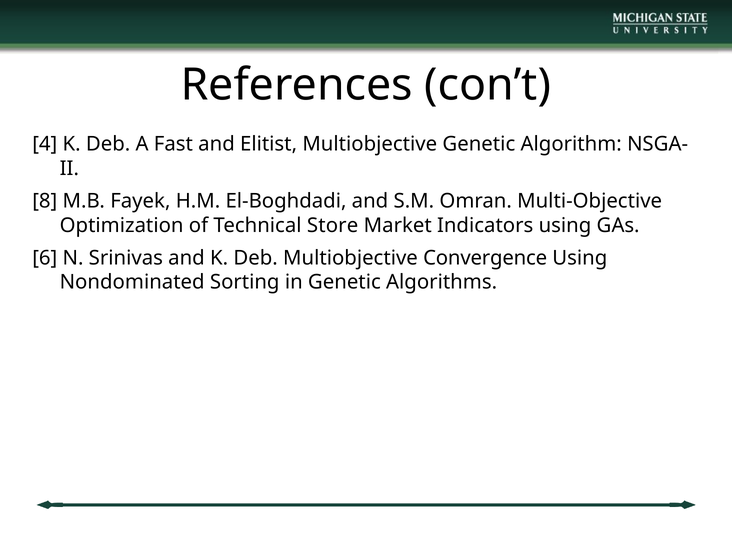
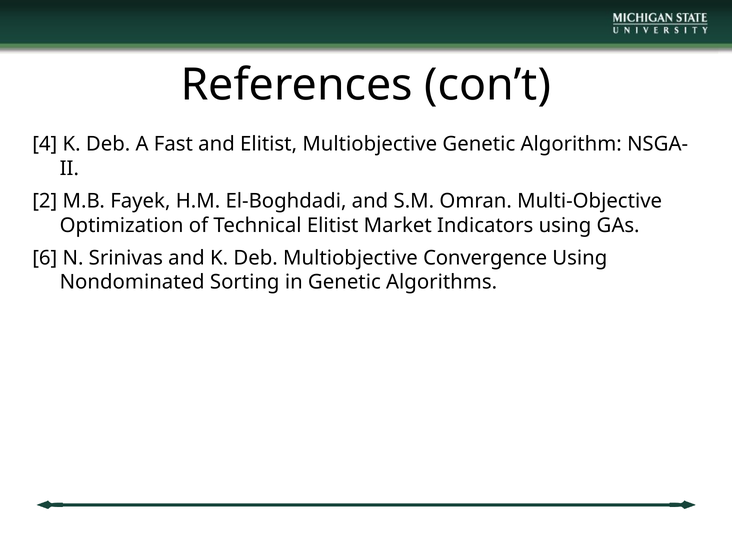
8: 8 -> 2 (45, 201)
Technical Store: Store -> Elitist (333, 225)
